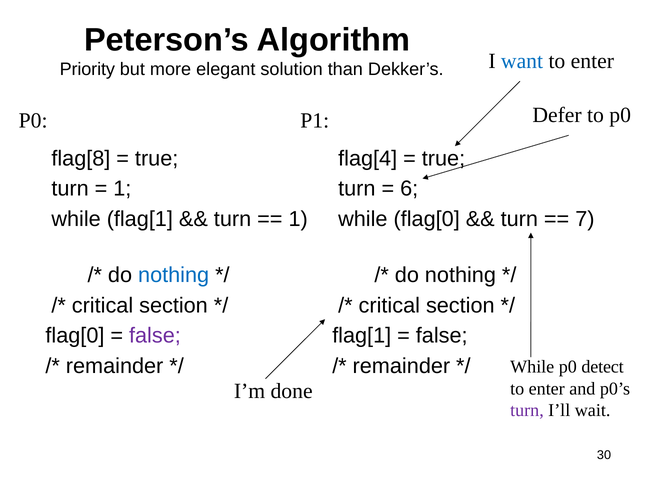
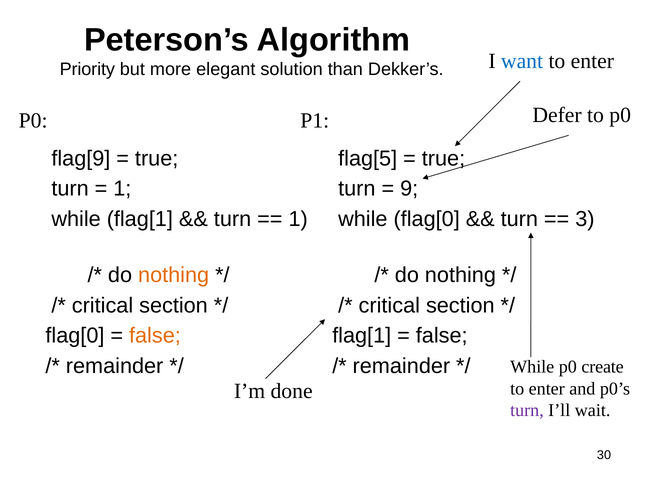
flag[8: flag[8 -> flag[9 (81, 159)
flag[4: flag[4 -> flag[5 (368, 159)
6: 6 -> 9 (409, 189)
7: 7 -> 3 (585, 219)
nothing colour: blue -> orange (174, 275)
false colour: purple -> orange (155, 336)
detect: detect -> create (603, 367)
